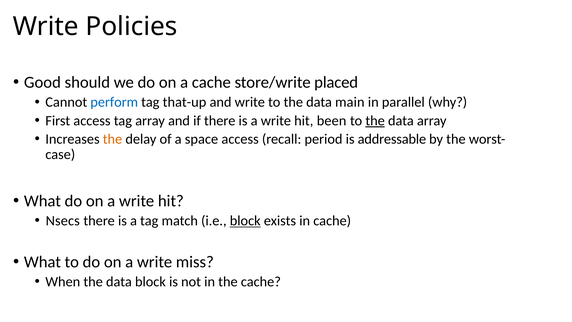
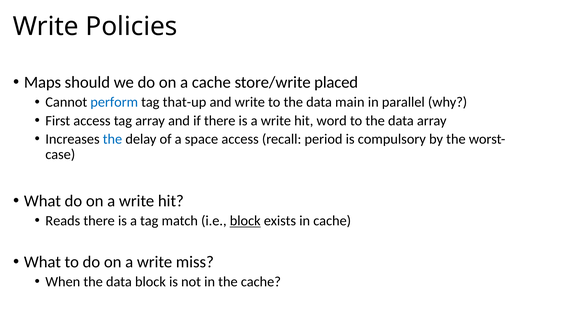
Good: Good -> Maps (43, 82)
been: been -> word (332, 121)
the underline: present -> none (375, 121)
the colour: orange -> blue (112, 139)
addressable: addressable -> compulsory (392, 139)
Nsecs: Nsecs -> Reads (63, 221)
